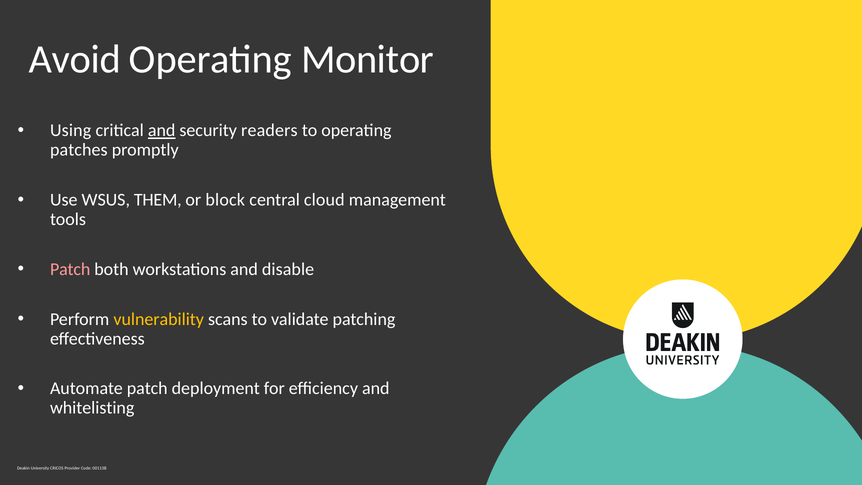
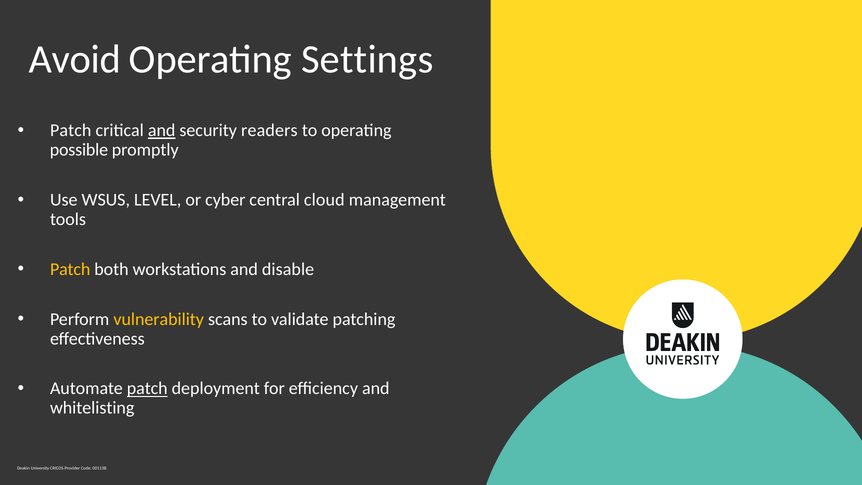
Monitor: Monitor -> Settings (367, 59)
Using: Using -> Patch (71, 131)
patches: patches -> possible (79, 150)
THEM: THEM -> LEVEL (158, 200)
block: block -> cyber (225, 200)
Patch colour: pink -> yellow (70, 269)
patch underline: none -> present (147, 388)
